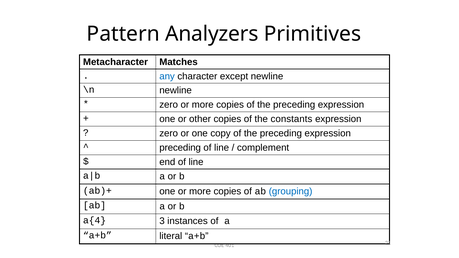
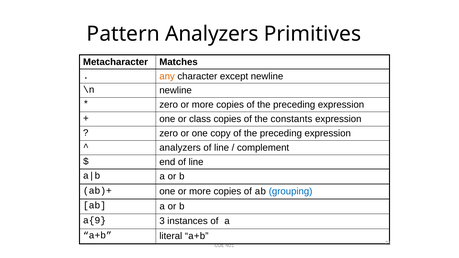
any colour: blue -> orange (167, 76)
other: other -> class (200, 119)
preceding: preceding -> analyzers (180, 148)
a{4: a{4 -> a{9 (95, 221)
